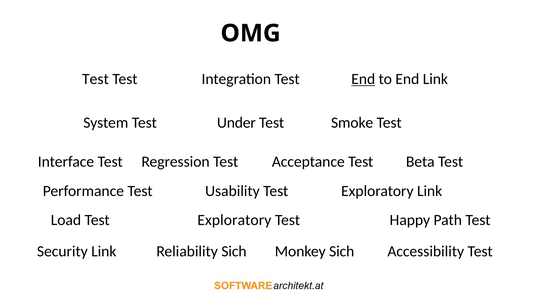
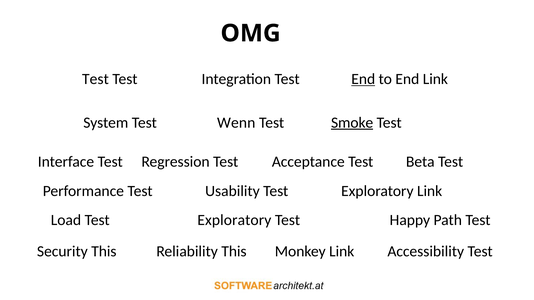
Under: Under -> Wenn (236, 123)
Smoke underline: none -> present (352, 123)
Security Link: Link -> This (104, 252)
Reliability Sich: Sich -> This (234, 252)
Monkey Sich: Sich -> Link (342, 252)
